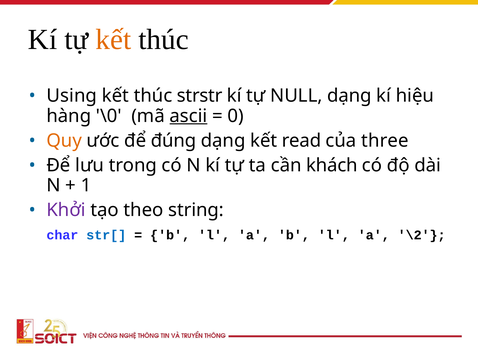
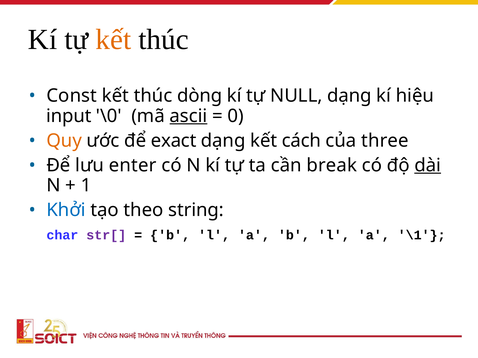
Using: Using -> Const (72, 96)
strstr: strstr -> dòng (200, 96)
hàng: hàng -> input (69, 116)
đúng: đúng -> exact (174, 141)
read: read -> cách (301, 141)
trong: trong -> enter (133, 166)
khách: khách -> break (332, 166)
dài underline: none -> present (428, 166)
Khởi colour: purple -> blue (66, 210)
str[ colour: blue -> purple (106, 235)
\2: \2 -> \1 (422, 235)
